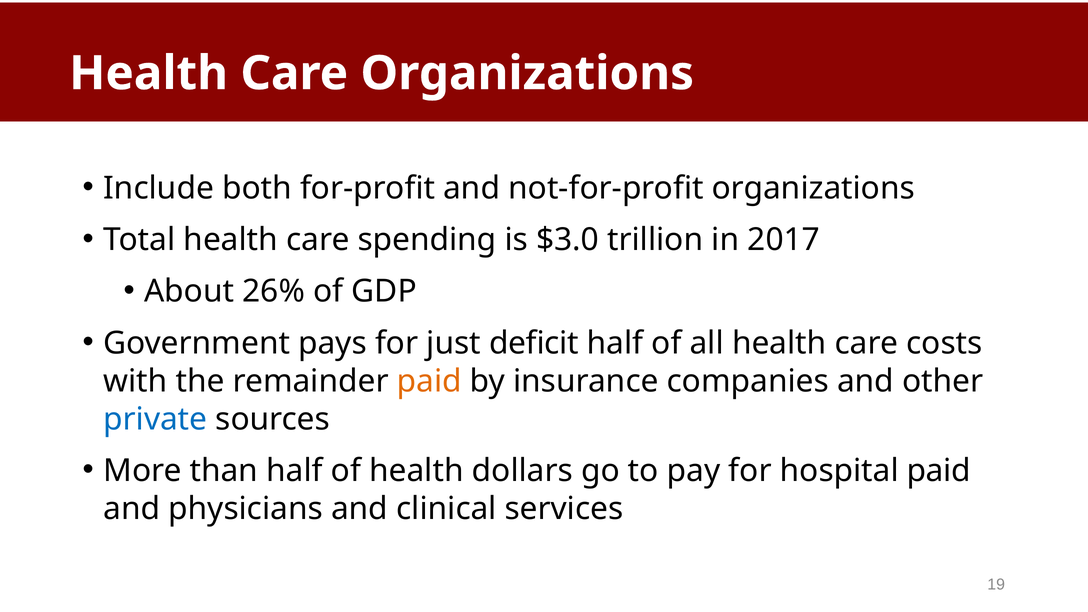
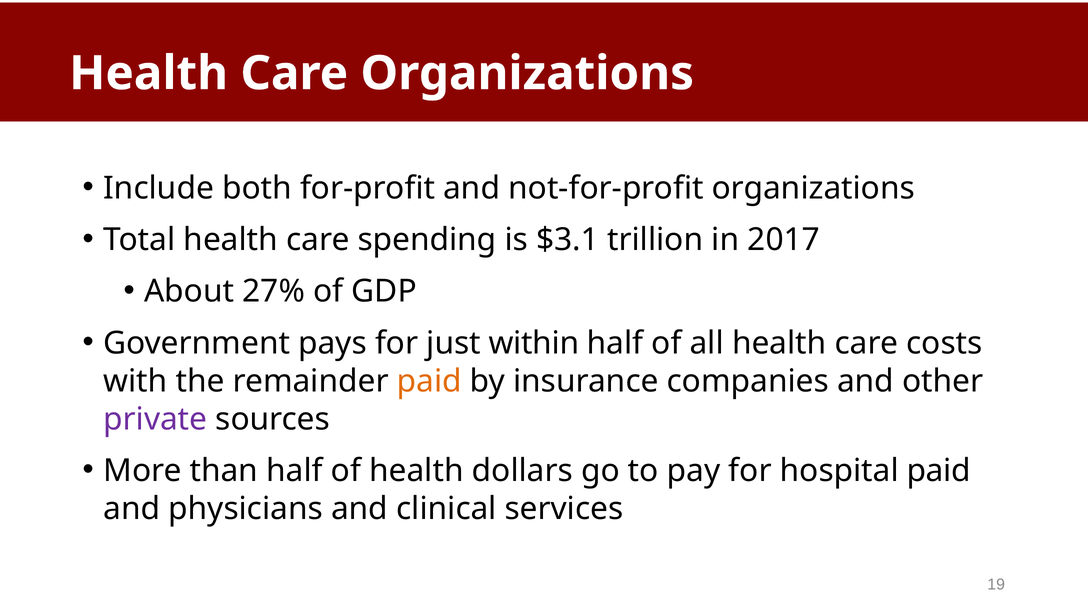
$3.0: $3.0 -> $3.1 (568, 240)
26%: 26% -> 27% (274, 291)
deficit: deficit -> within (534, 343)
private colour: blue -> purple (155, 419)
